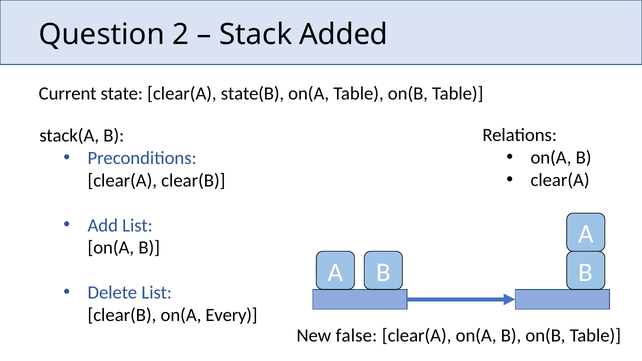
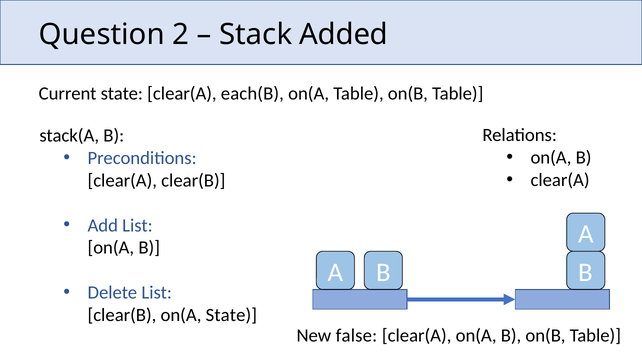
state(B: state(B -> each(B (252, 94)
on(A Every: Every -> State (231, 315)
